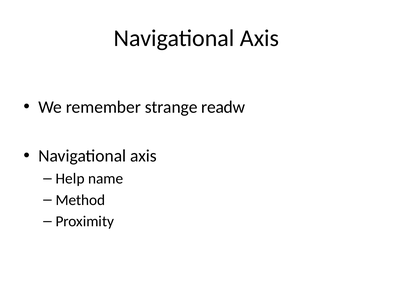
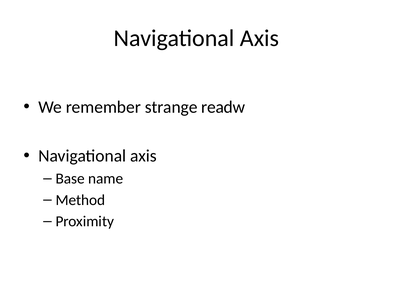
Help: Help -> Base (70, 178)
